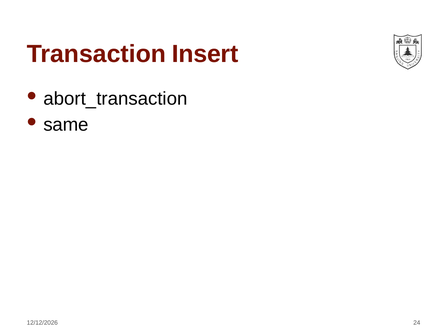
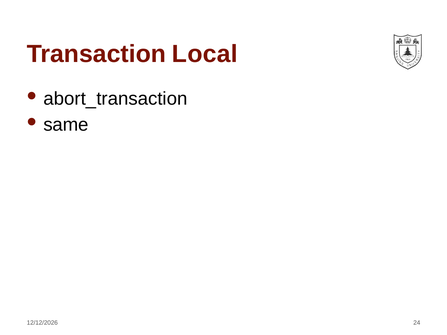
Insert: Insert -> Local (205, 54)
